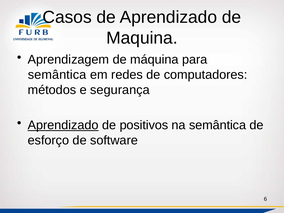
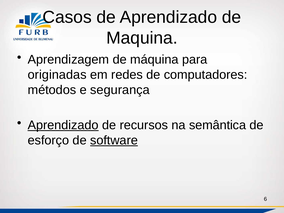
semântica: semântica -> originadas (57, 75)
positivos: positivos -> recursos (144, 125)
software underline: none -> present (114, 140)
